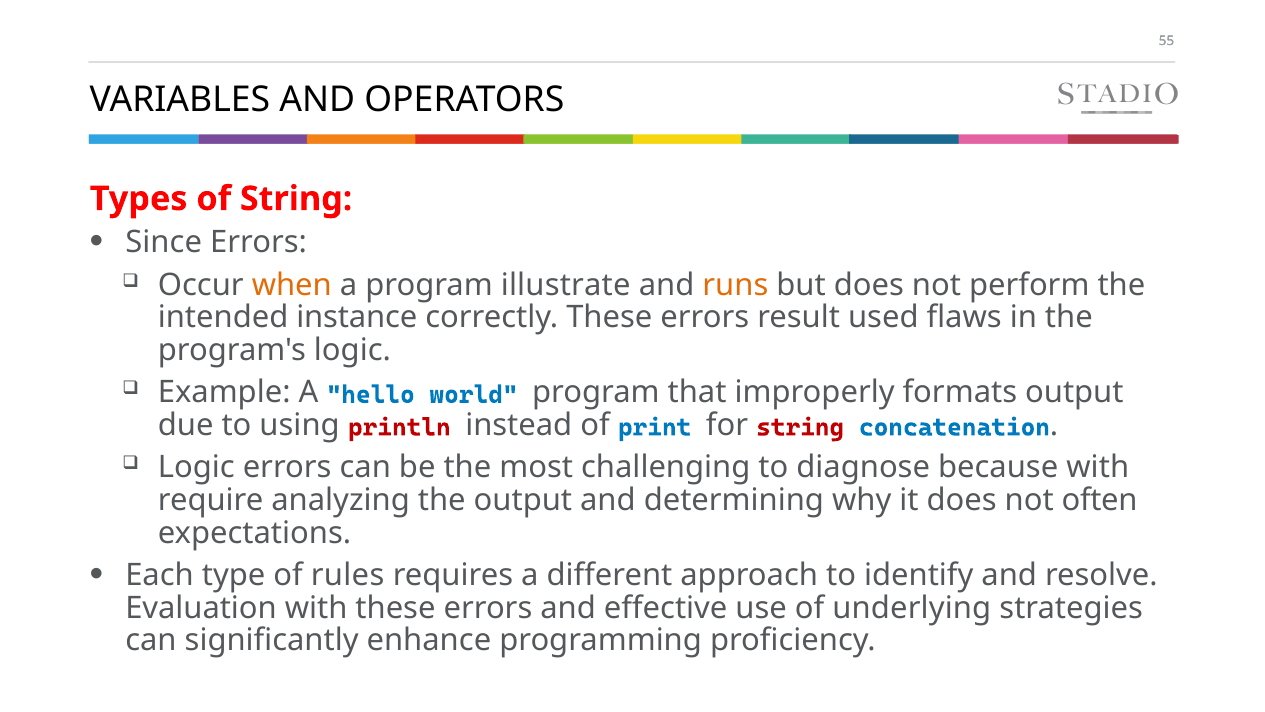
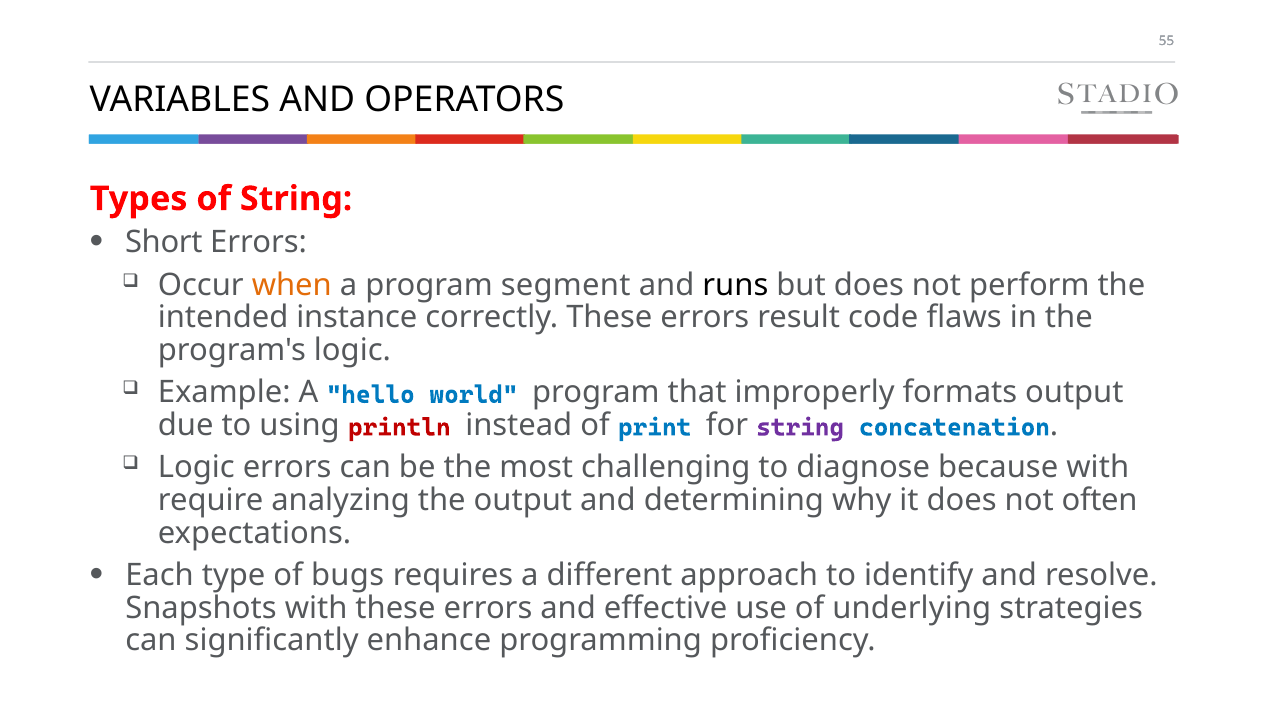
Since: Since -> Short (164, 243)
illustrate: illustrate -> segment (566, 285)
runs colour: orange -> black (735, 285)
used: used -> code (883, 317)
string colour: red -> purple (800, 427)
rules: rules -> bugs (348, 575)
Evaluation: Evaluation -> Snapshots (201, 607)
